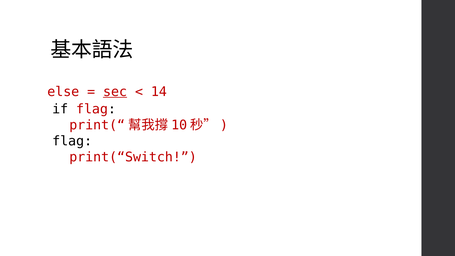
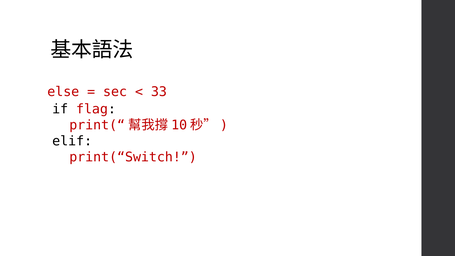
sec underline: present -> none (115, 92)
14: 14 -> 33 (159, 92)
flag: flag -> elif (72, 141)
